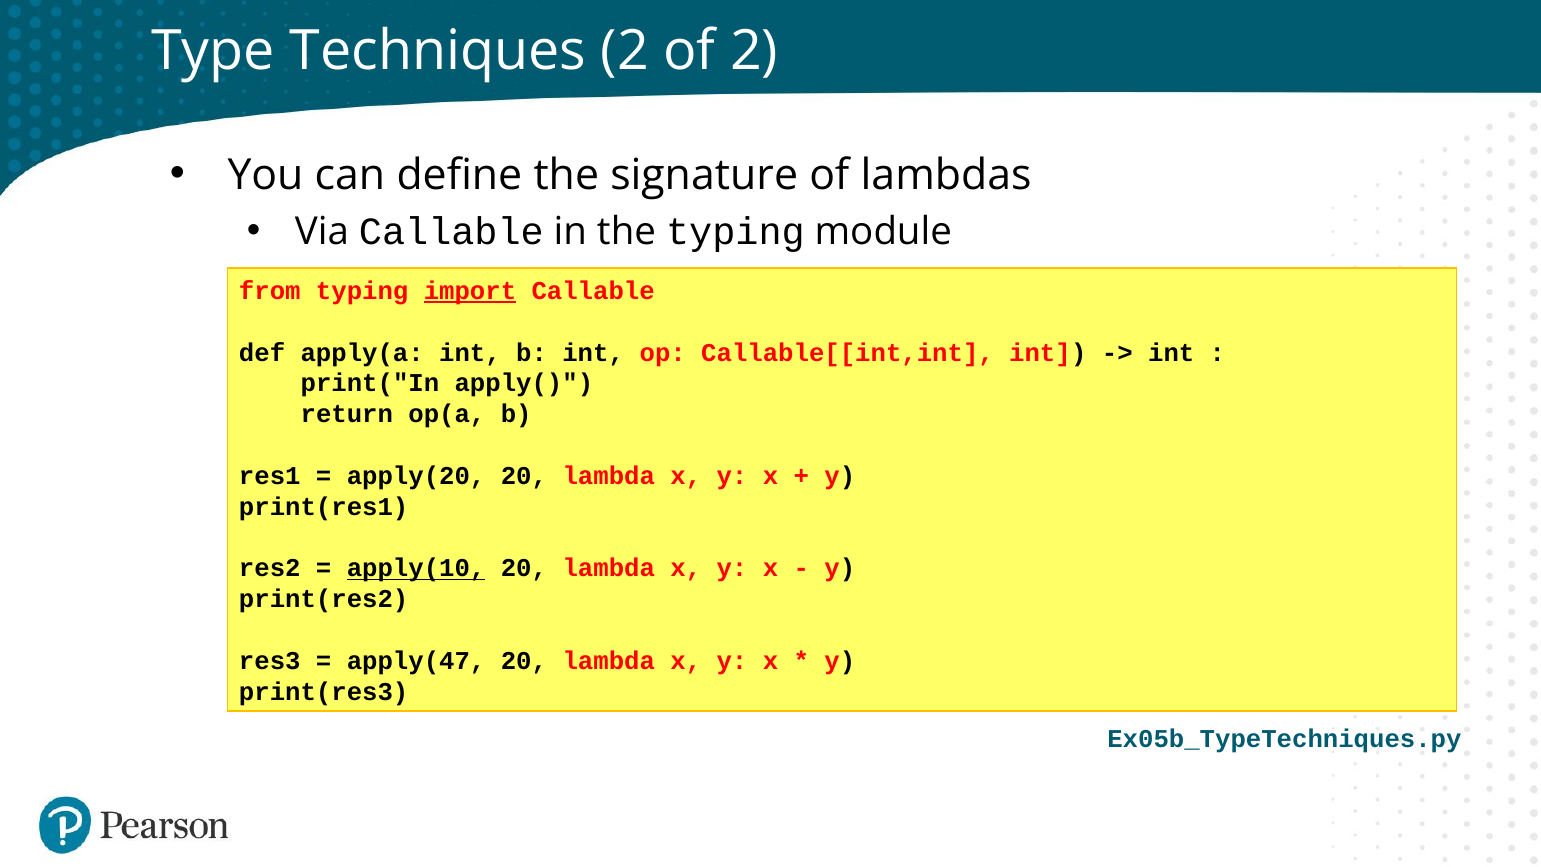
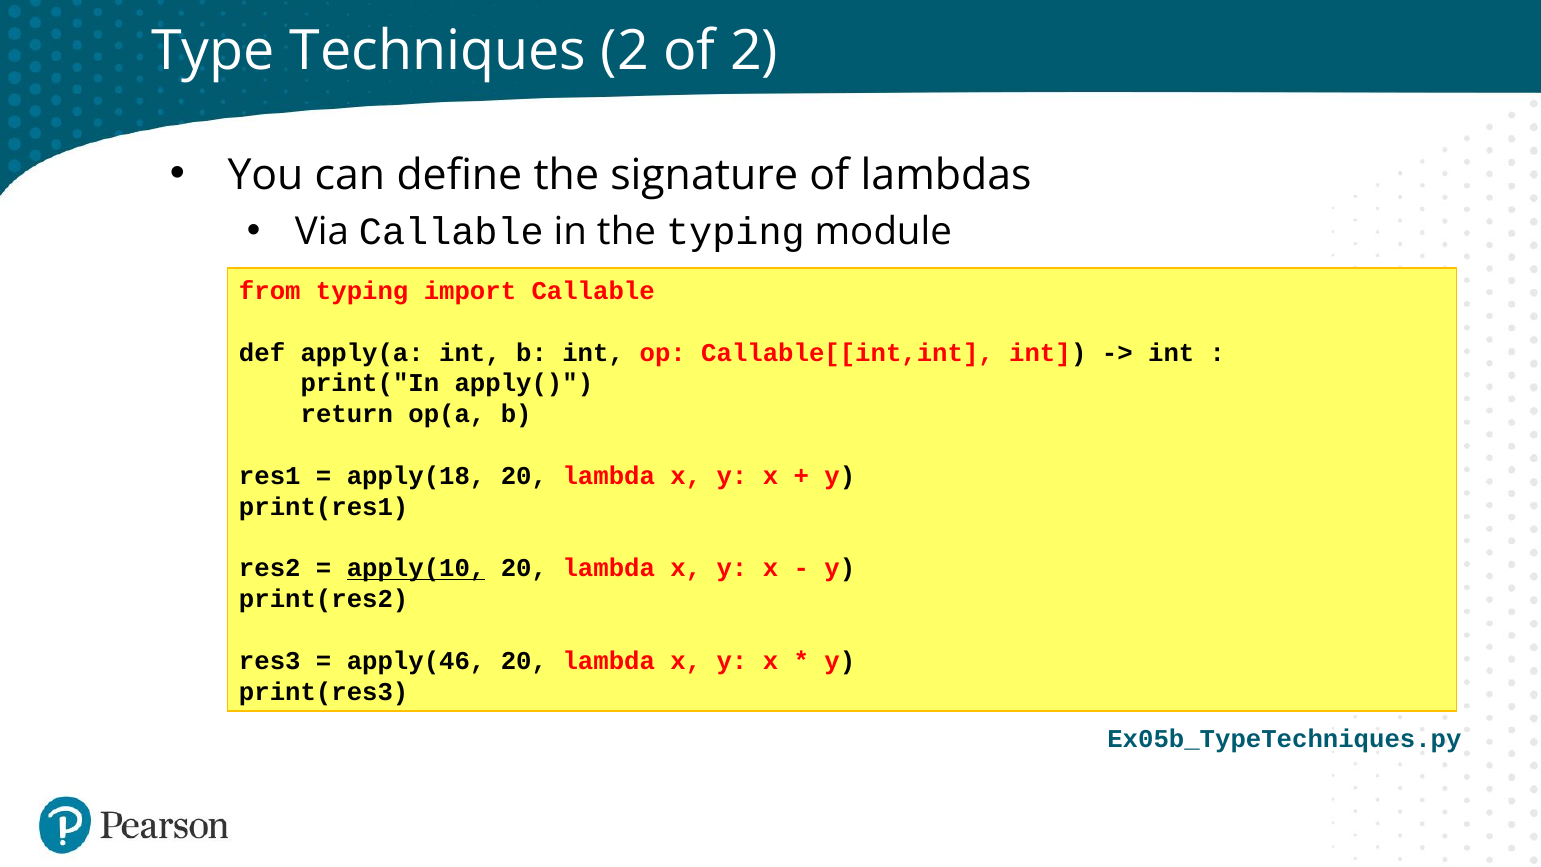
import underline: present -> none (470, 291)
apply(20: apply(20 -> apply(18 (416, 476)
apply(47: apply(47 -> apply(46 (416, 661)
